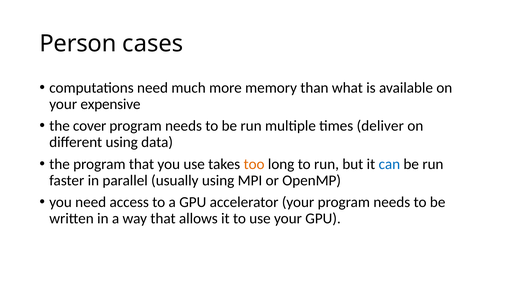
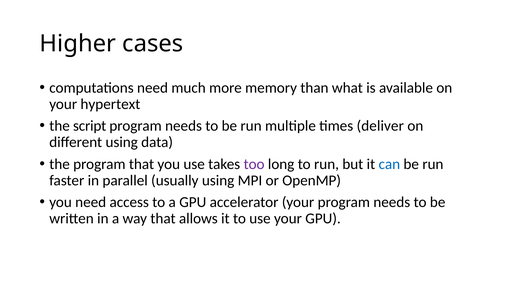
Person: Person -> Higher (78, 44)
expensive: expensive -> hypertext (110, 104)
cover: cover -> script (90, 126)
too colour: orange -> purple (254, 164)
